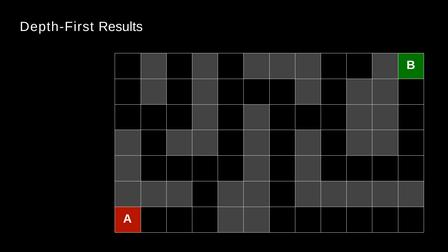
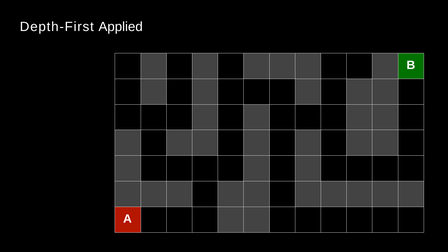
Results: Results -> Applied (121, 27)
